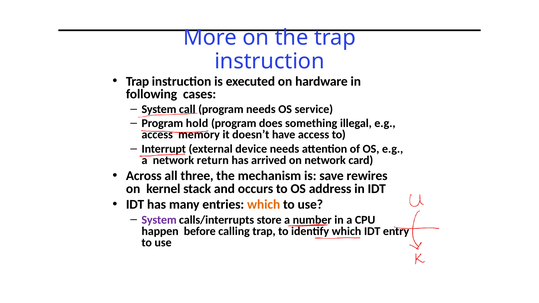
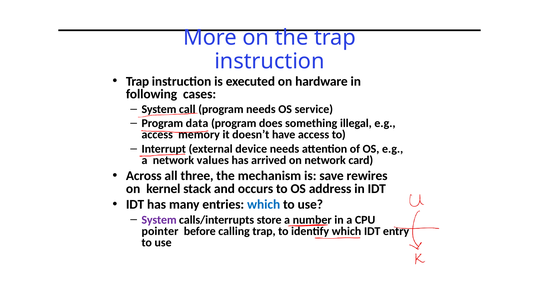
hold: hold -> data (197, 123)
return: return -> values (213, 160)
which colour: orange -> blue (264, 205)
happen: happen -> pointer (160, 231)
